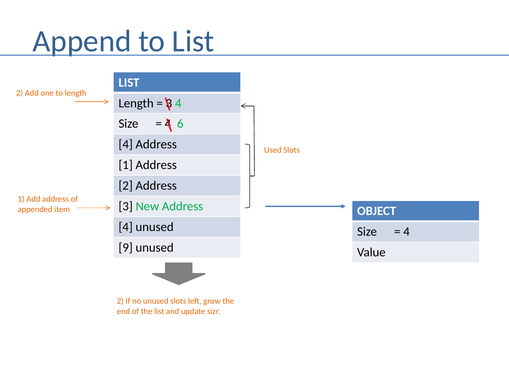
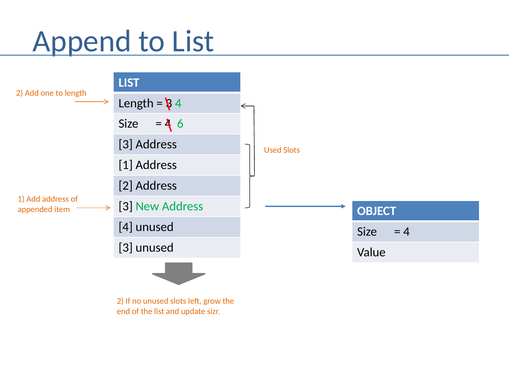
4: 4 -> 3 (126, 144)
9: 9 -> 3 (126, 248)
